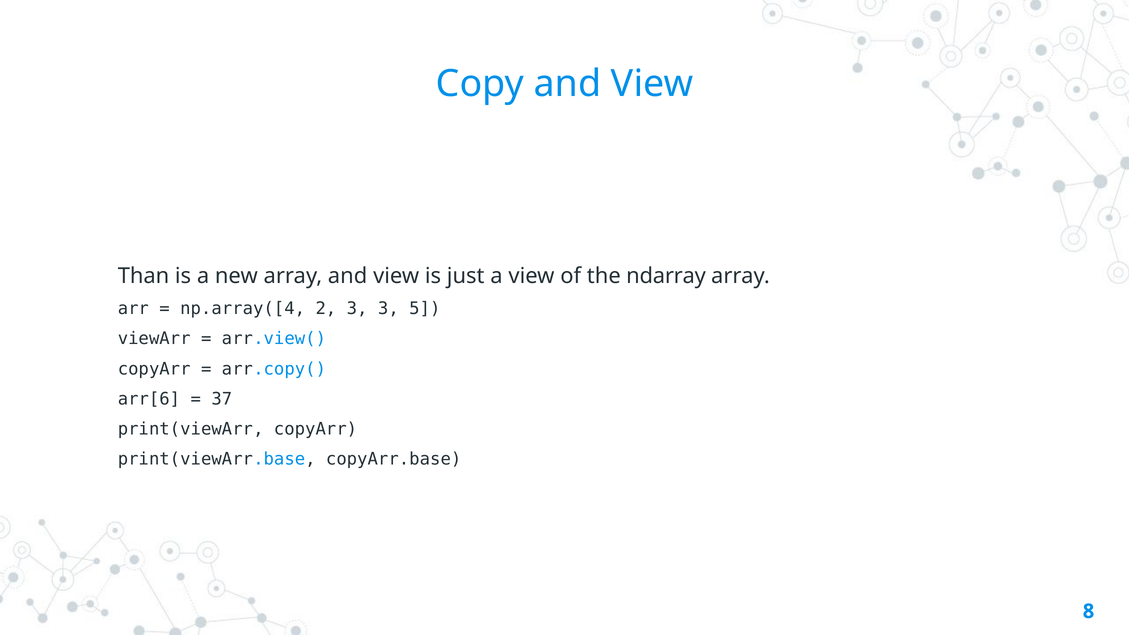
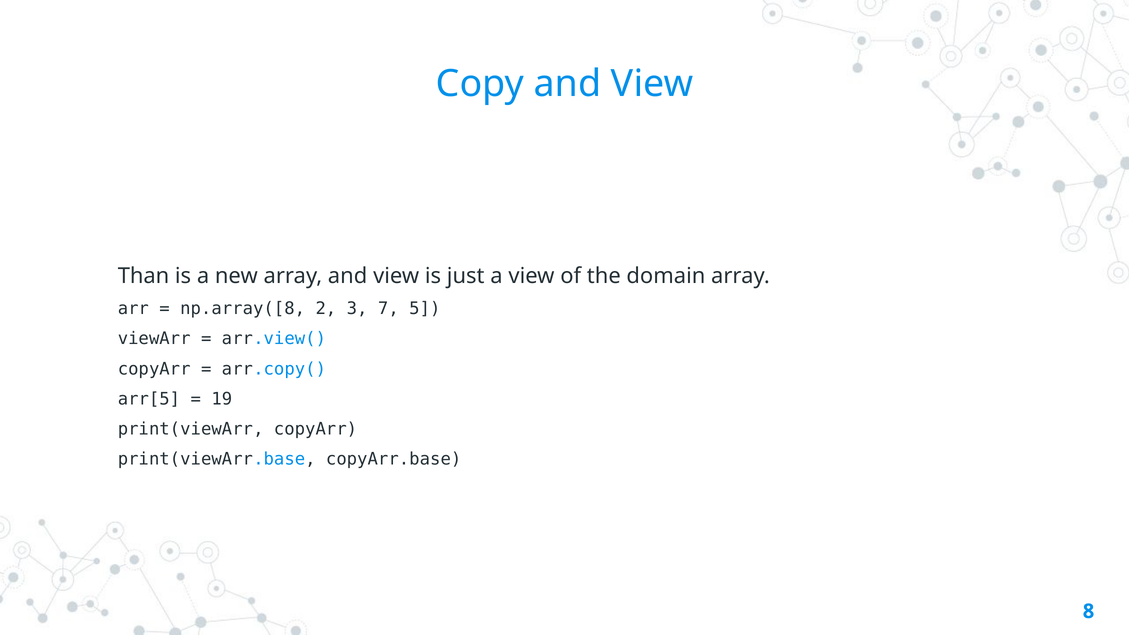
ndarray: ndarray -> domain (666, 276)
np.array([4: np.array([4 -> np.array([8 (243, 309)
3 3: 3 -> 7 (388, 309)
arr[6: arr[6 -> arr[5 (149, 399)
37: 37 -> 19 (222, 399)
